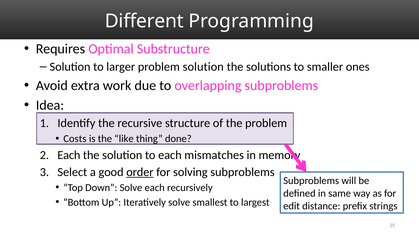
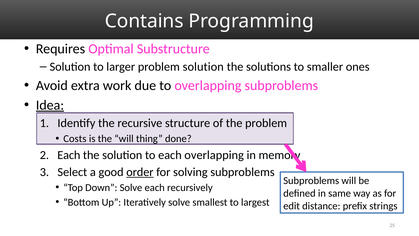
Different: Different -> Contains (144, 21)
Idea underline: none -> present (50, 105)
the like: like -> will (124, 139)
each mismatches: mismatches -> overlapping (214, 155)
